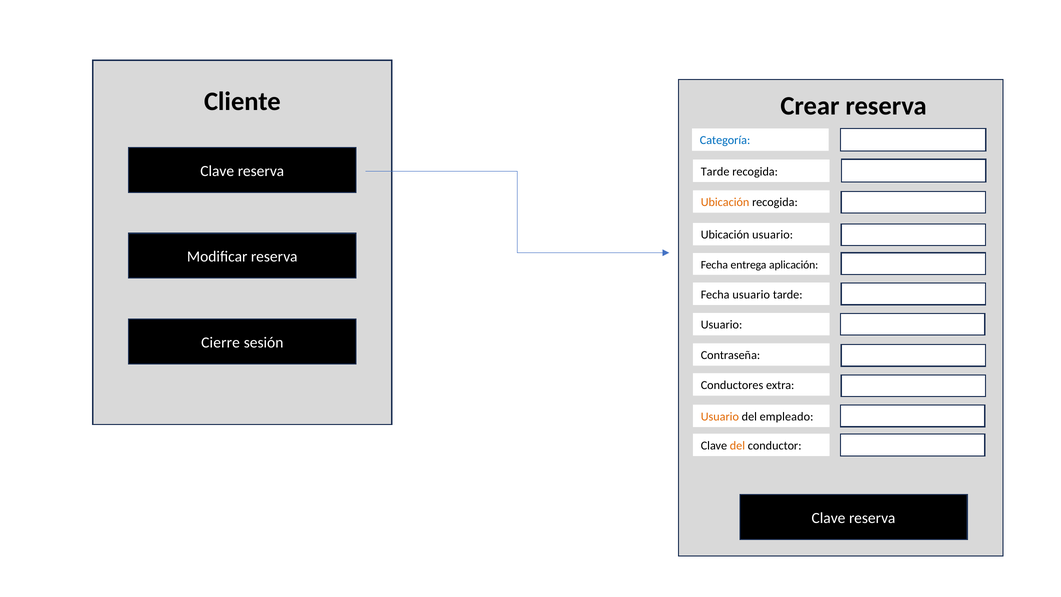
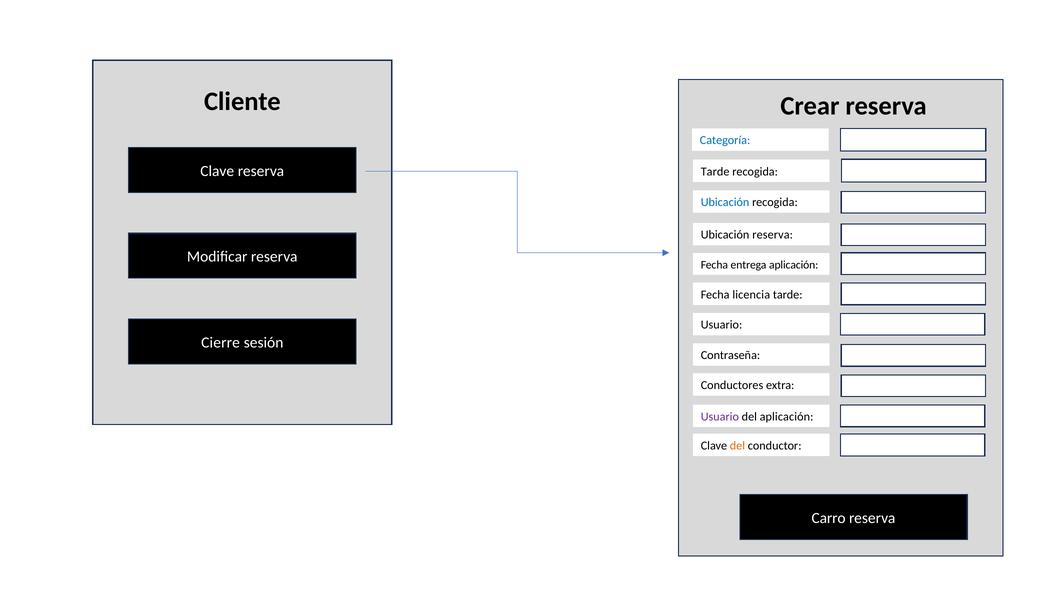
Ubicación colour: orange -> blue (725, 202)
Ubicación usuario: usuario -> reserva (773, 235)
Fecha usuario: usuario -> licencia (751, 295)
Usuario colour: orange -> purple (720, 417)
del empleado: empleado -> aplicación (787, 417)
Clave: Clave -> Carro (829, 518)
